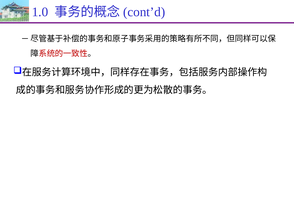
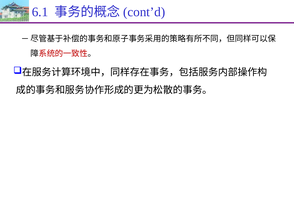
1.0: 1.0 -> 6.1 (40, 12)
